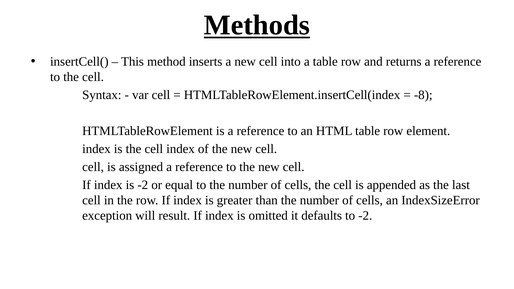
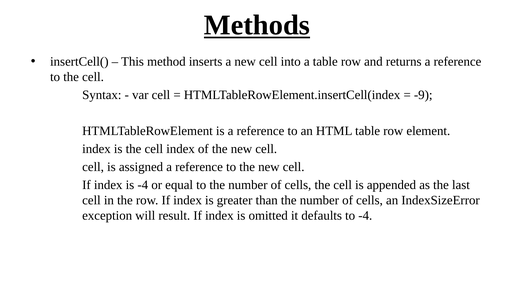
-8: -8 -> -9 (423, 95)
is -2: -2 -> -4 (143, 185)
to -2: -2 -> -4 (365, 216)
